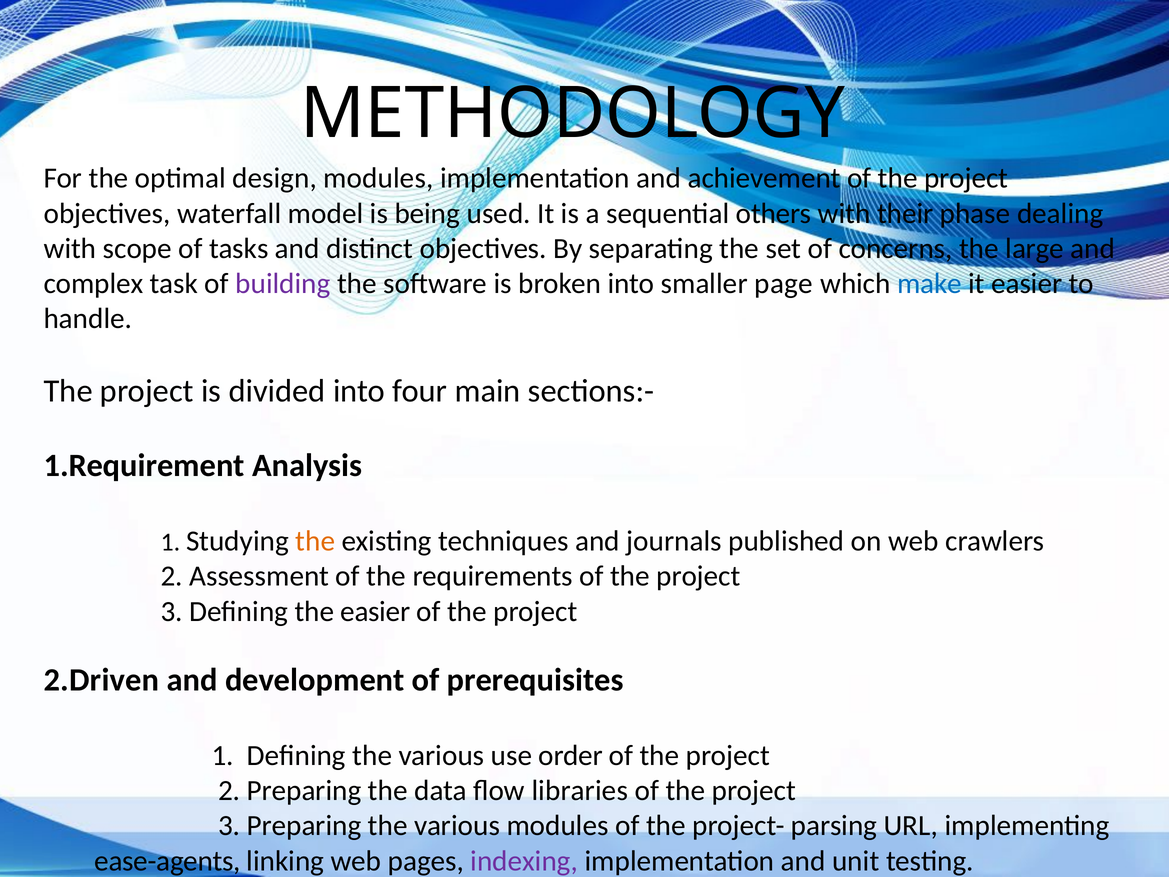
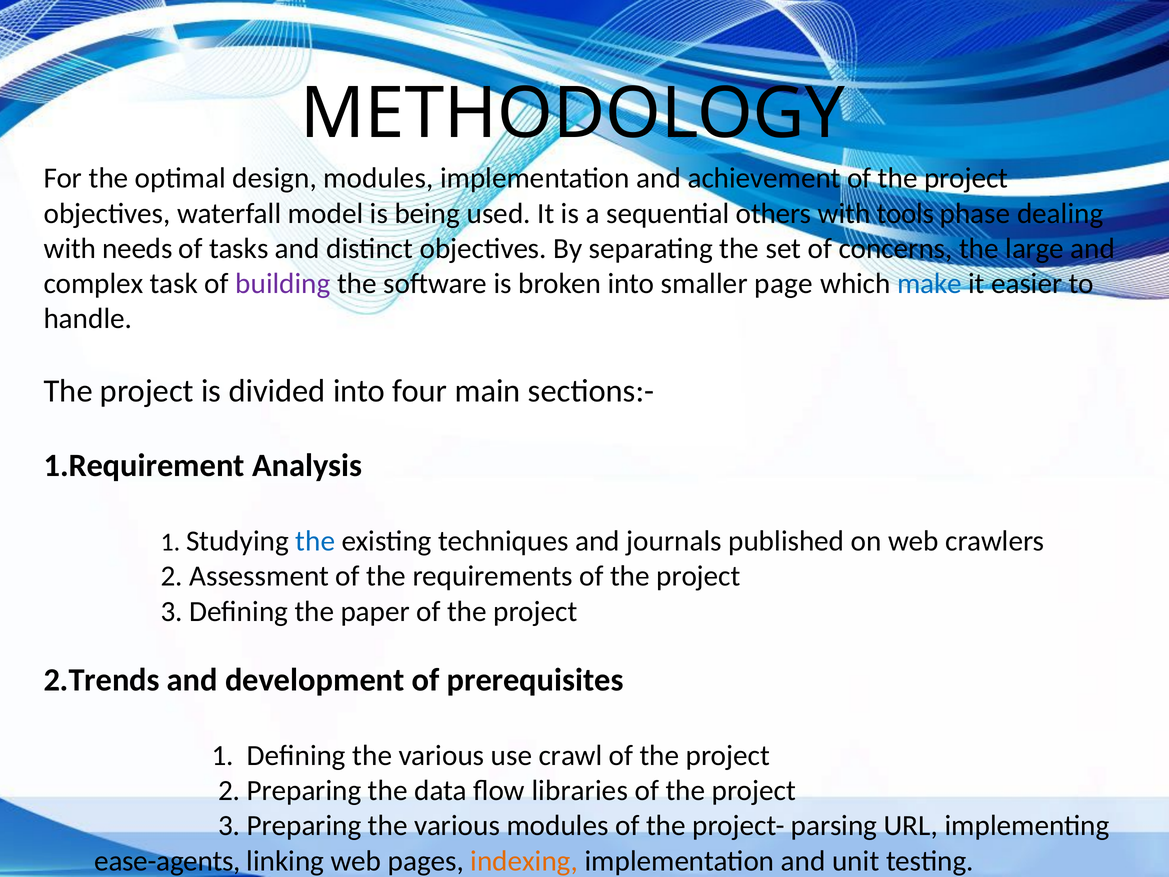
their: their -> tools (905, 213)
scope: scope -> needs (137, 248)
the colour: orange -> blue (315, 541)
the easier: easier -> paper (375, 611)
2.Driven: 2.Driven -> 2.Trends (102, 680)
order: order -> crawl (571, 755)
indexing colour: purple -> orange (524, 861)
